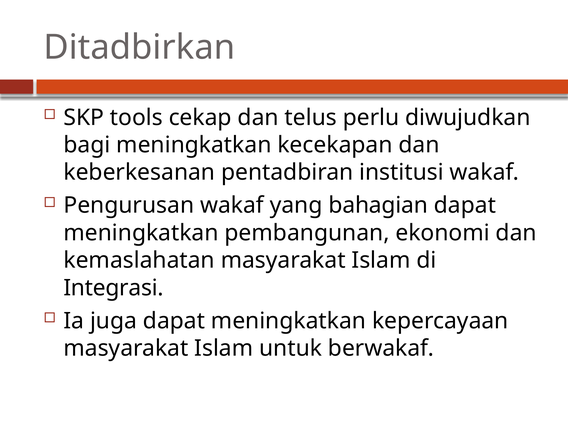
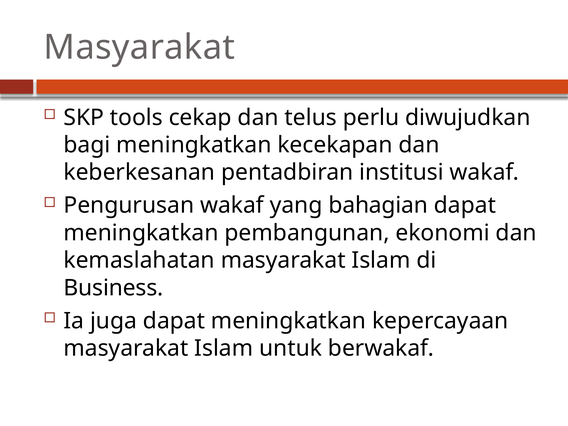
Ditadbirkan: Ditadbirkan -> Masyarakat (139, 47)
Integrasi: Integrasi -> Business (113, 288)
